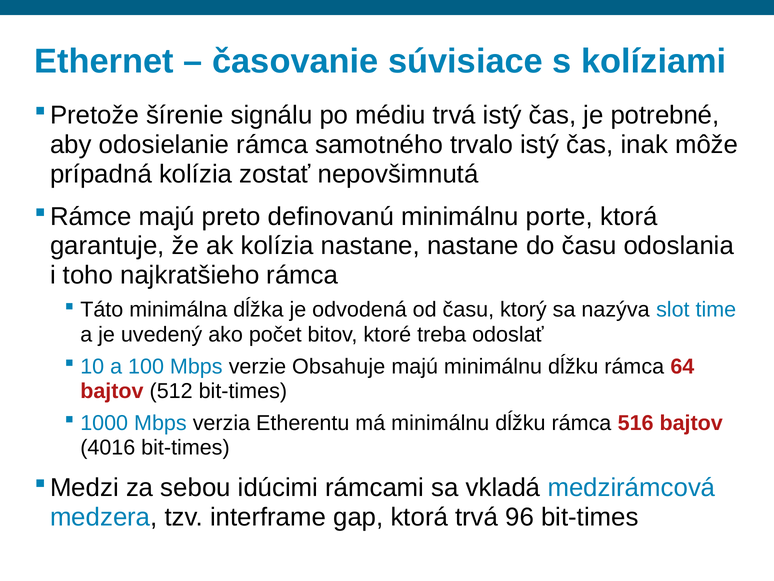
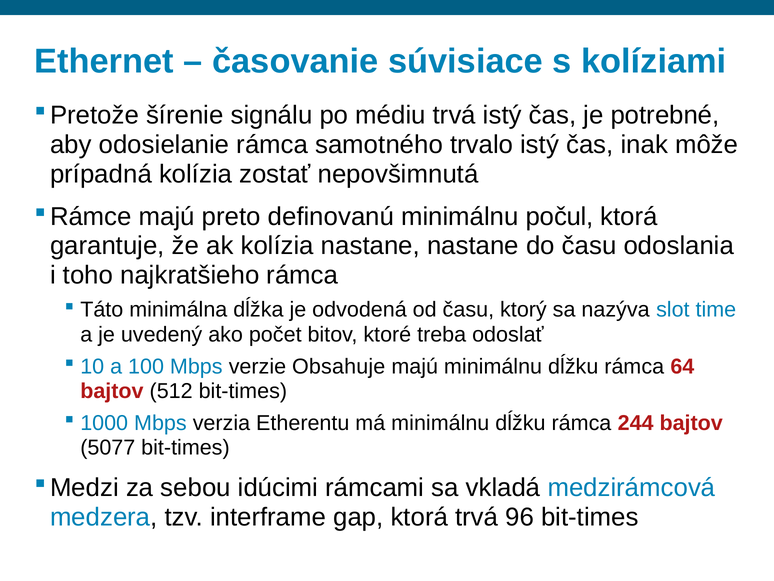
porte: porte -> počul (560, 216)
516: 516 -> 244 (636, 423)
4016: 4016 -> 5077 (108, 447)
